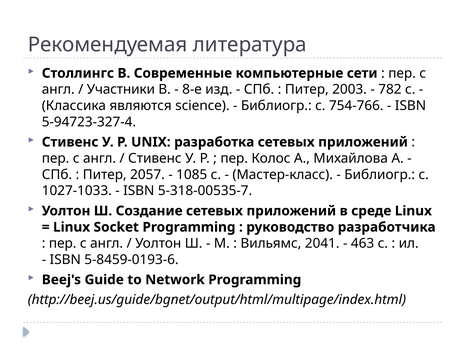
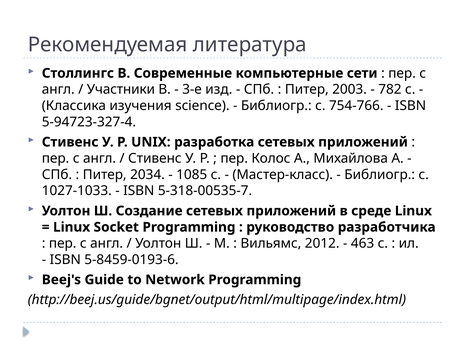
8-е: 8-е -> 3-е (192, 90)
являются: являются -> изучения (141, 106)
2057: 2057 -> 2034 (147, 175)
2041: 2041 -> 2012 (322, 244)
